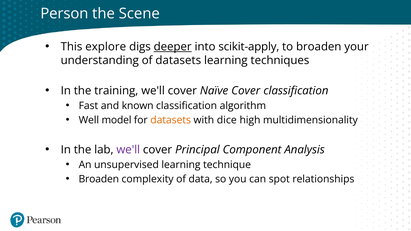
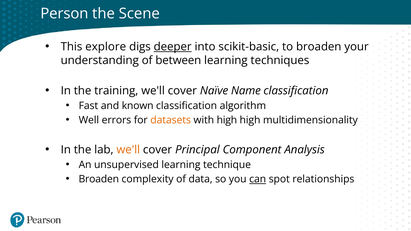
scikit-apply: scikit-apply -> scikit-basic (249, 47)
of datasets: datasets -> between (178, 60)
Naïve Cover: Cover -> Name (246, 91)
model: model -> errors (116, 120)
with dice: dice -> high (227, 120)
we'll colour: purple -> orange (128, 150)
can underline: none -> present (258, 179)
